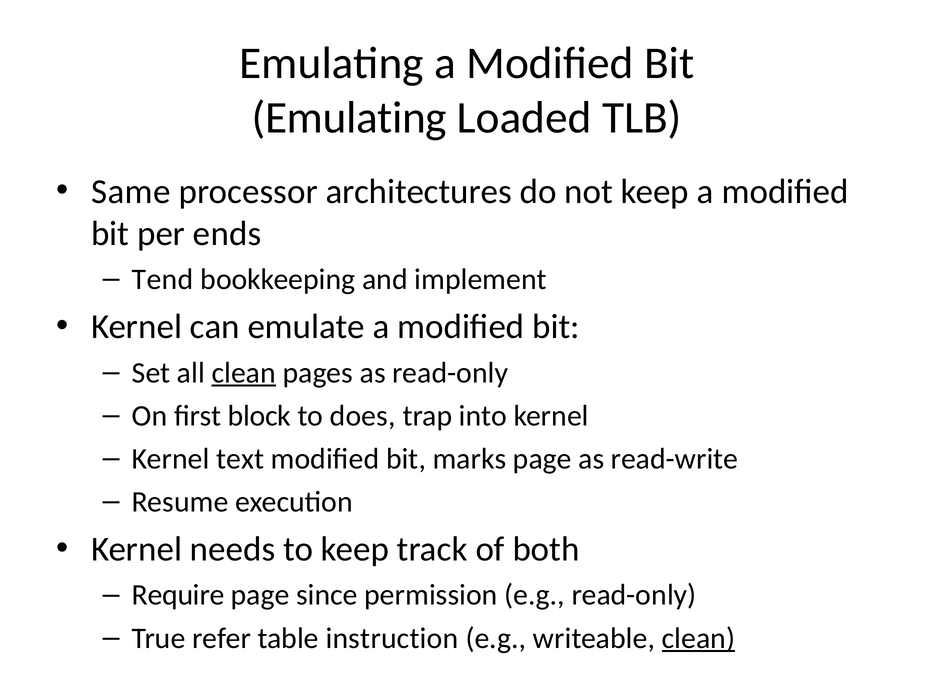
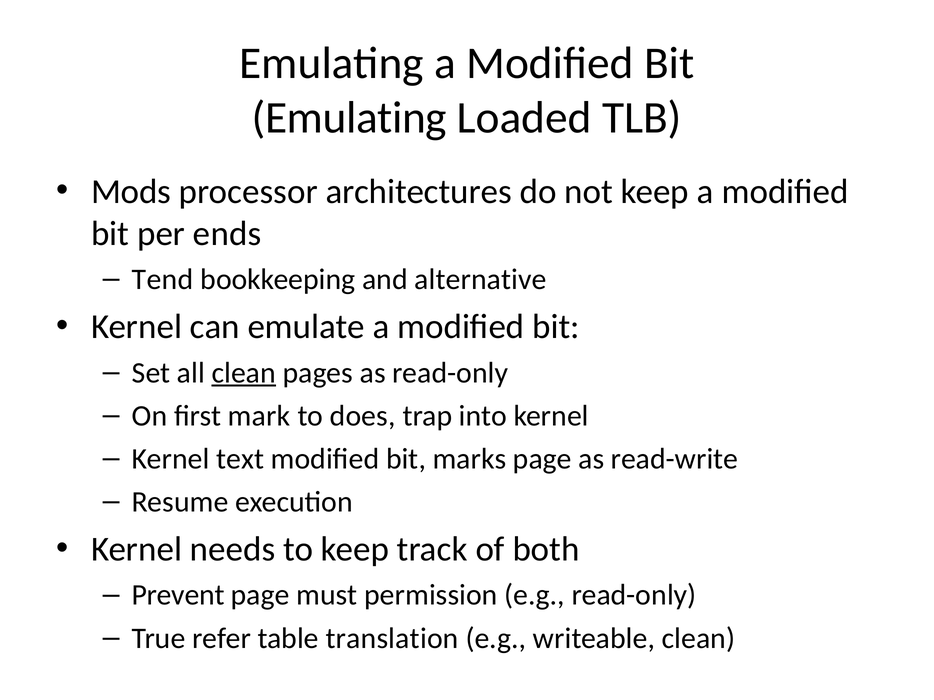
Same: Same -> Mods (131, 192)
implement: implement -> alternative (481, 280)
block: block -> mark (259, 416)
Require: Require -> Prevent (178, 596)
since: since -> must (327, 596)
instruction: instruction -> translation (392, 639)
clean underline: present -> none (698, 639)
